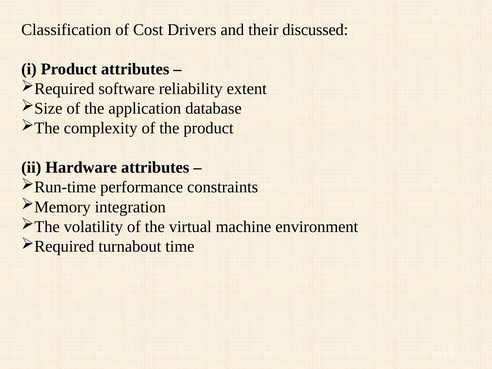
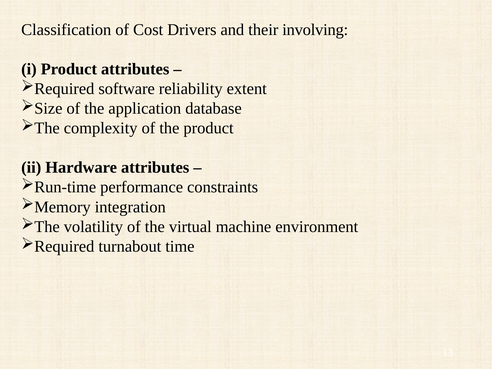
discussed: discussed -> involving (315, 30)
